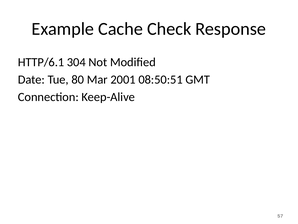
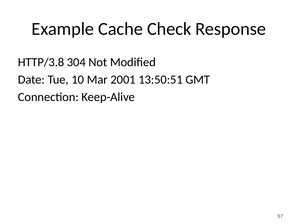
HTTP/6.1: HTTP/6.1 -> HTTP/3.8 (41, 62)
80: 80 -> 10 (78, 79)
08:50:51: 08:50:51 -> 13:50:51 (161, 79)
